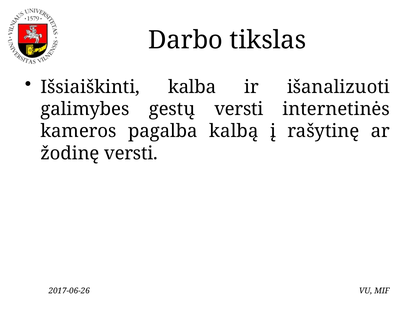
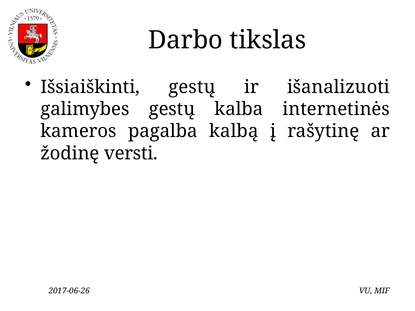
Išsiaiškinti kalba: kalba -> gestų (192, 87)
gestų versti: versti -> kalba (239, 109)
